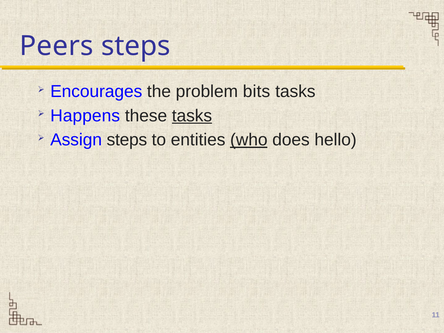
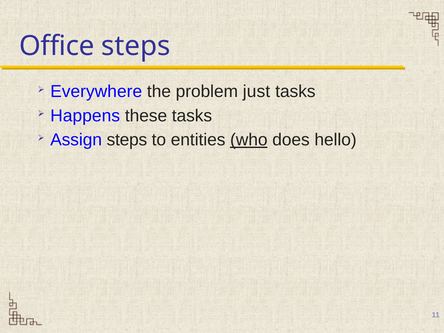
Peers: Peers -> Office (57, 46)
Encourages: Encourages -> Everywhere (96, 92)
bits: bits -> just (257, 92)
tasks underline: present -> none (192, 116)
